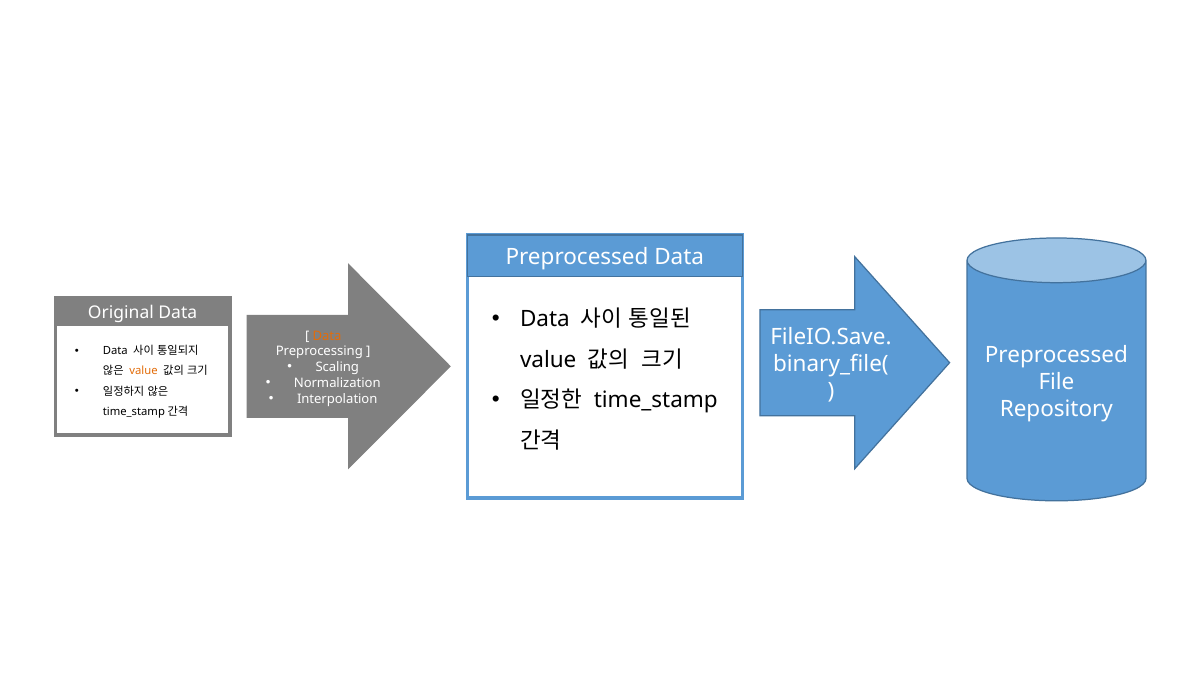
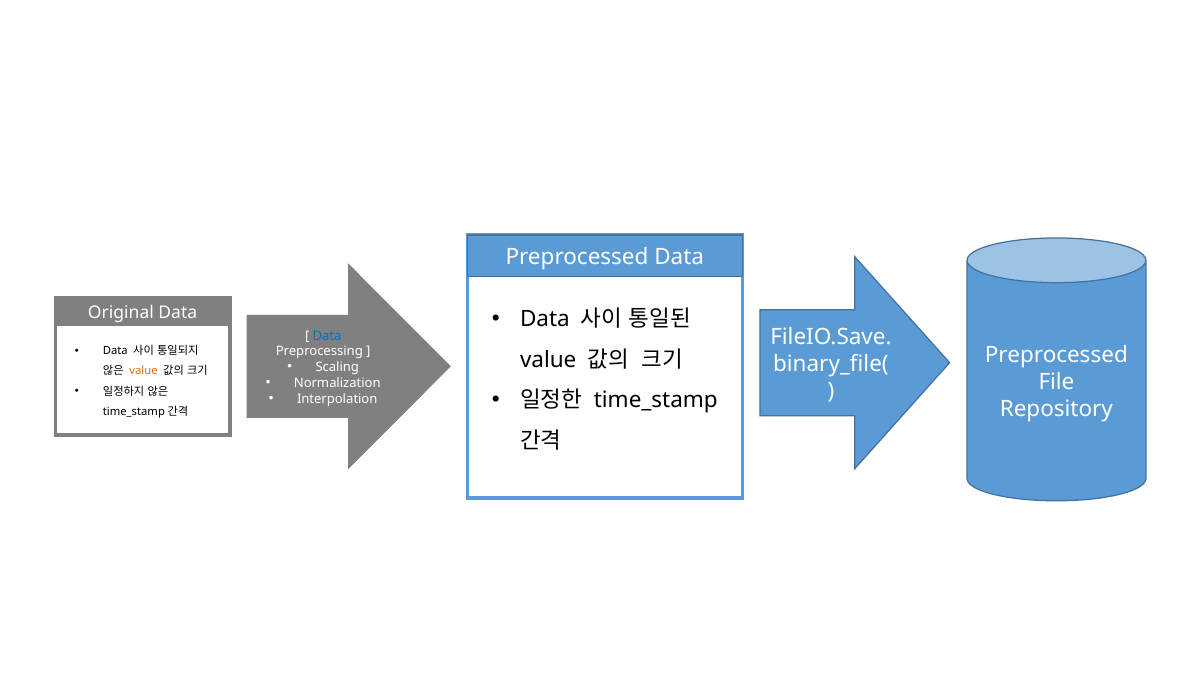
Data colour: orange -> blue (327, 336)
